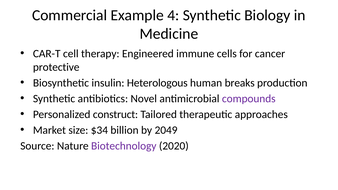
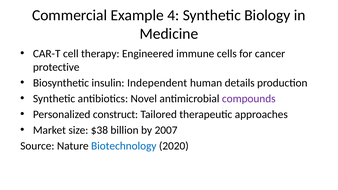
Heterologous: Heterologous -> Independent (157, 83)
breaks: breaks -> details (240, 83)
$34: $34 -> $38 (99, 130)
2049: 2049 -> 2007 (166, 130)
Biotechnology colour: purple -> blue (124, 146)
